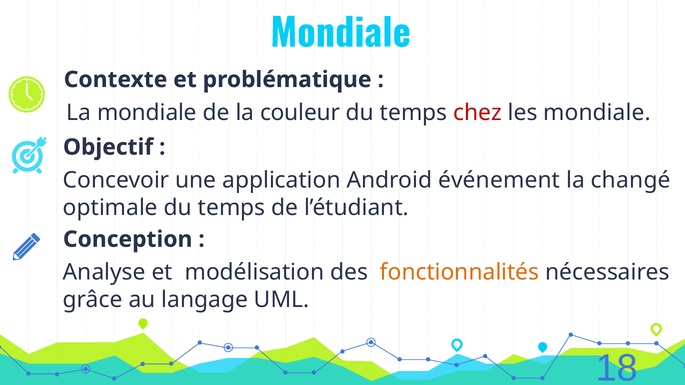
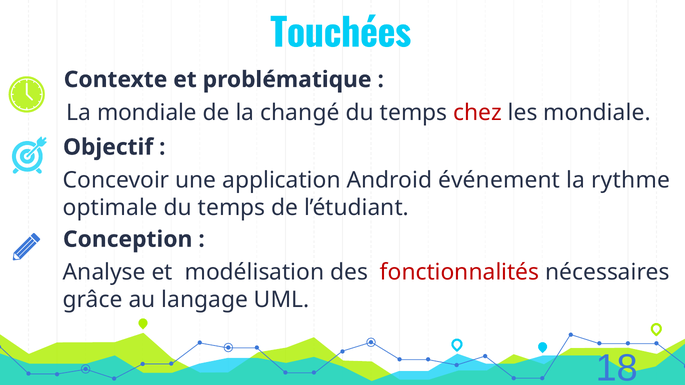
Mondiale: Mondiale -> Touchées (341, 34)
couleur: couleur -> changé (300, 113)
changé: changé -> rythme (631, 180)
fonctionnalités colour: orange -> red (460, 273)
